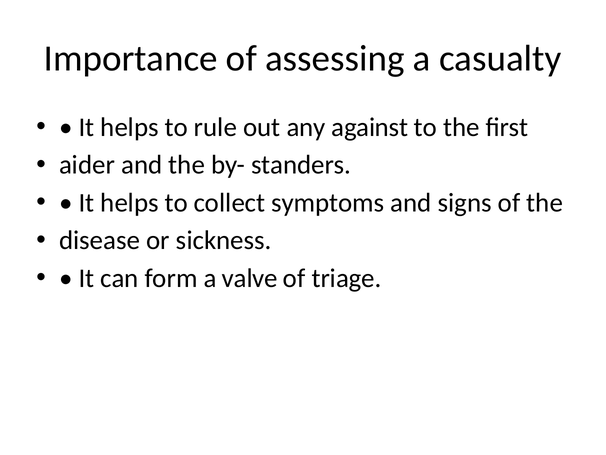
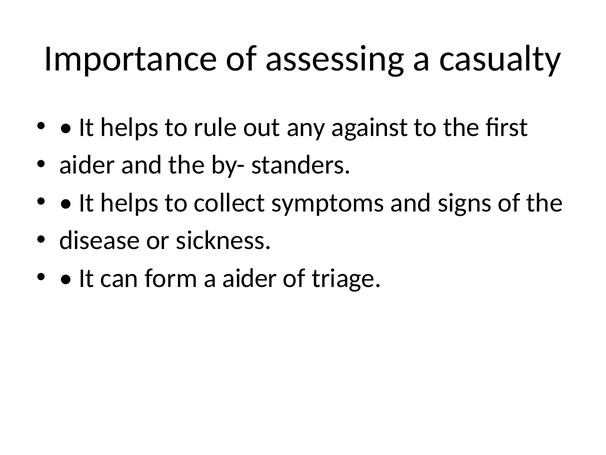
a valve: valve -> aider (250, 278)
